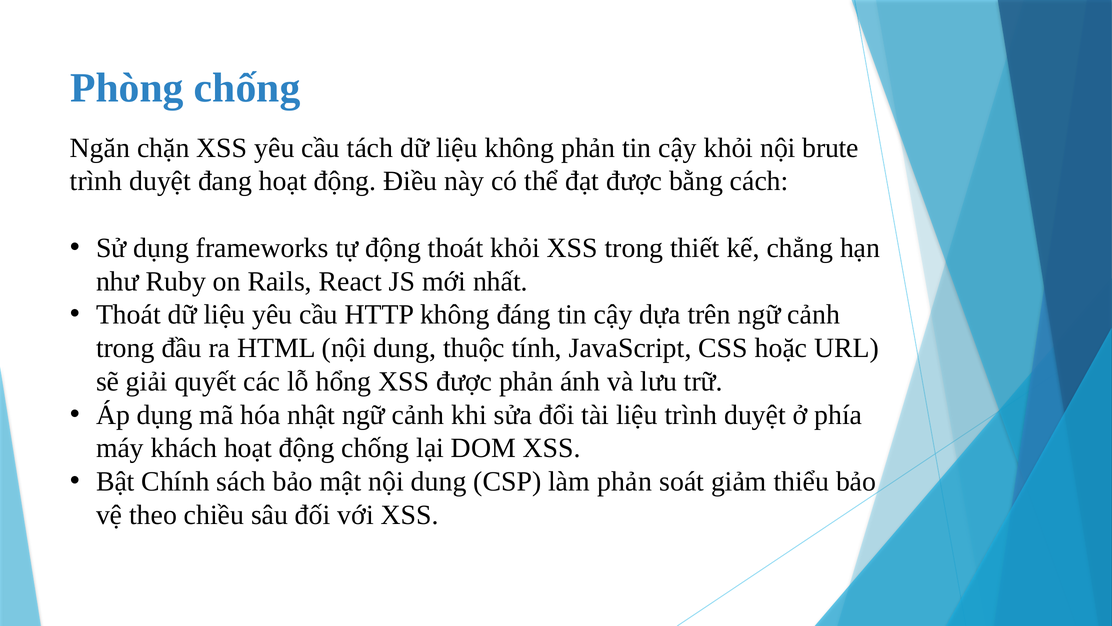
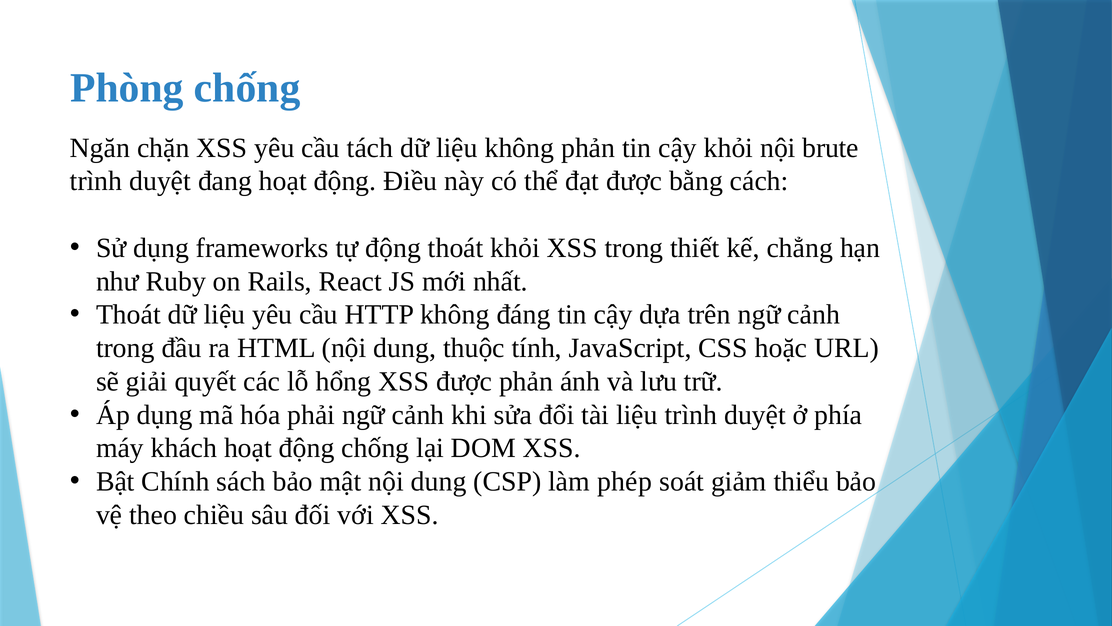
nhật: nhật -> phải (311, 415)
làm phản: phản -> phép (625, 481)
